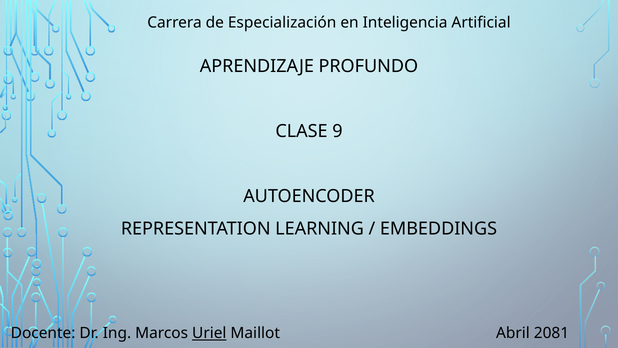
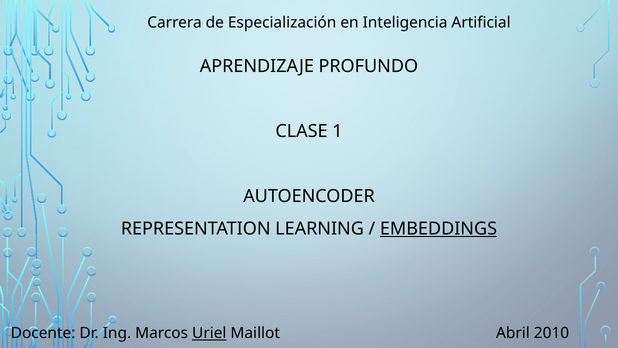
9: 9 -> 1 (337, 131)
EMBEDDINGS underline: none -> present (439, 228)
2081: 2081 -> 2010 (551, 333)
